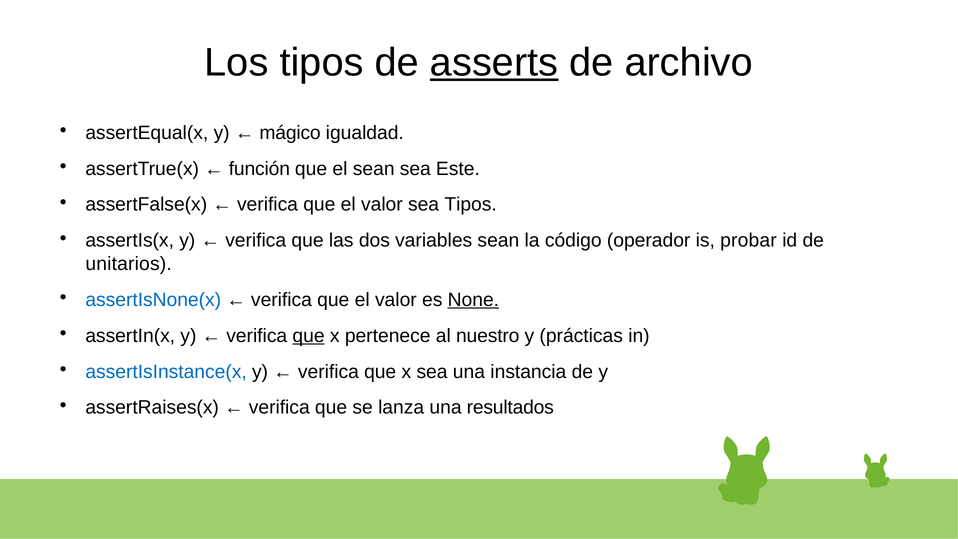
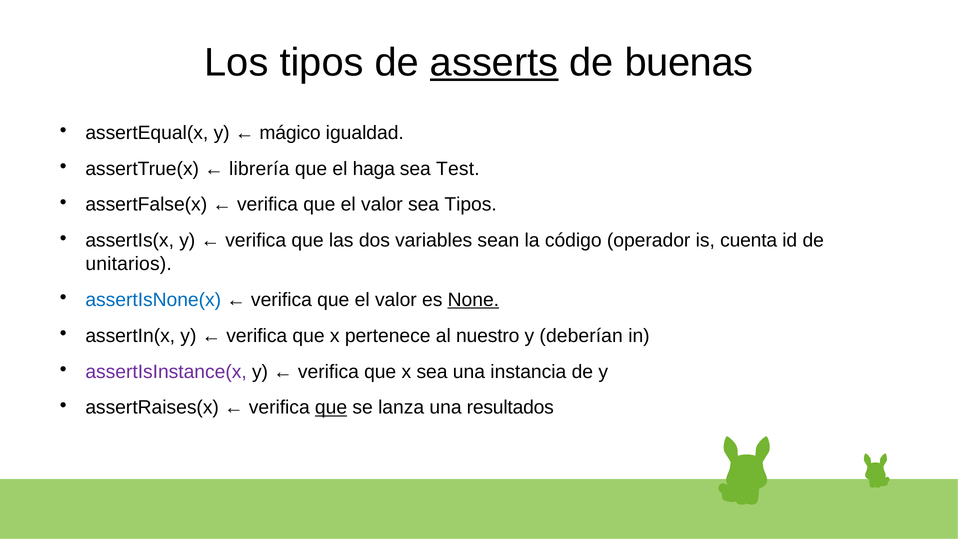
archivo: archivo -> buenas (689, 63)
función: función -> librería (259, 169)
el sean: sean -> haga (374, 169)
Este: Este -> Test (458, 169)
probar: probar -> cuenta (749, 241)
que underline: present -> none (309, 336)
prácticas: prácticas -> deberían (581, 336)
assertIsInstance(x colour: blue -> purple (166, 372)
que underline: none -> present (331, 408)
